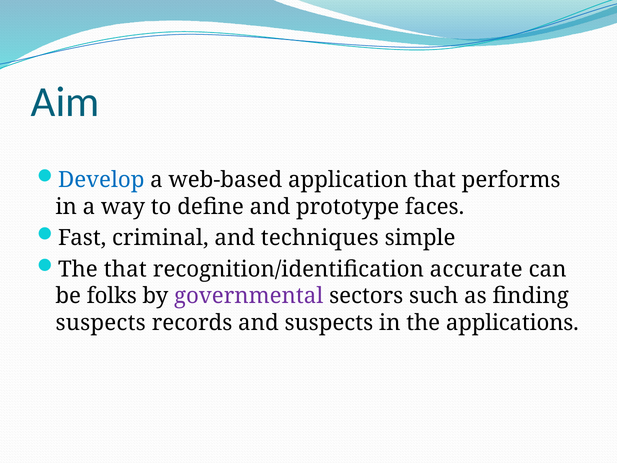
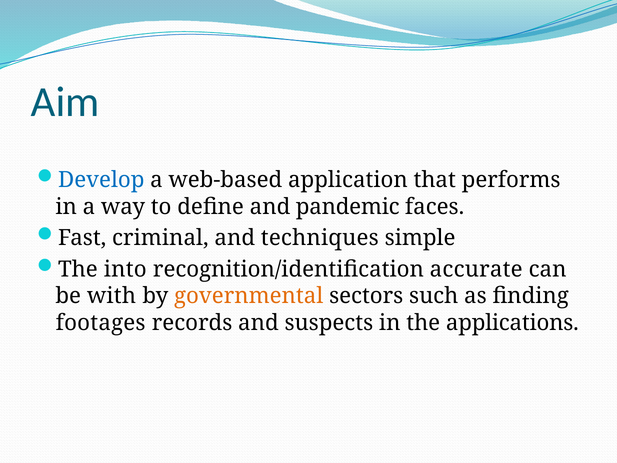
prototype: prototype -> pandemic (348, 207)
The that: that -> into (125, 269)
folks: folks -> with (112, 296)
governmental colour: purple -> orange (249, 296)
suspects: suspects -> footages (101, 323)
